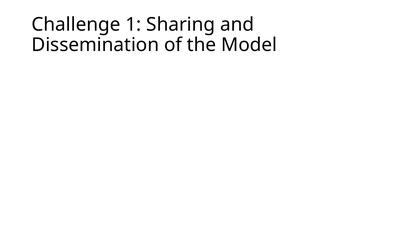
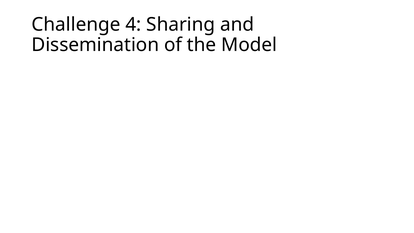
1: 1 -> 4 (133, 25)
